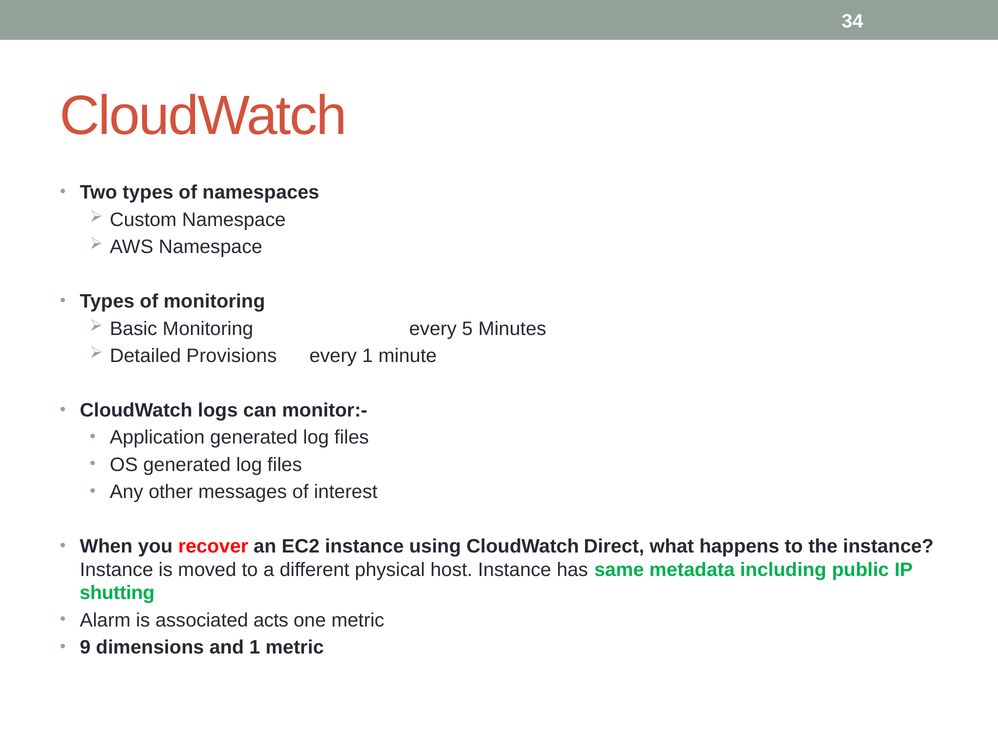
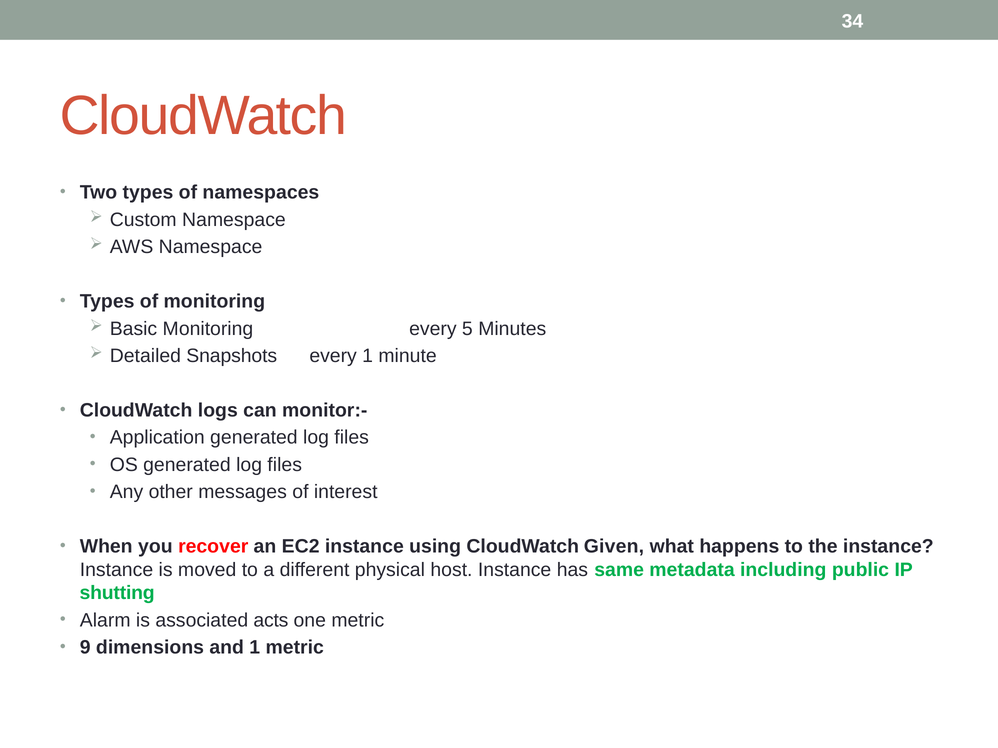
Provisions: Provisions -> Snapshots (232, 356)
Direct: Direct -> Given (614, 547)
